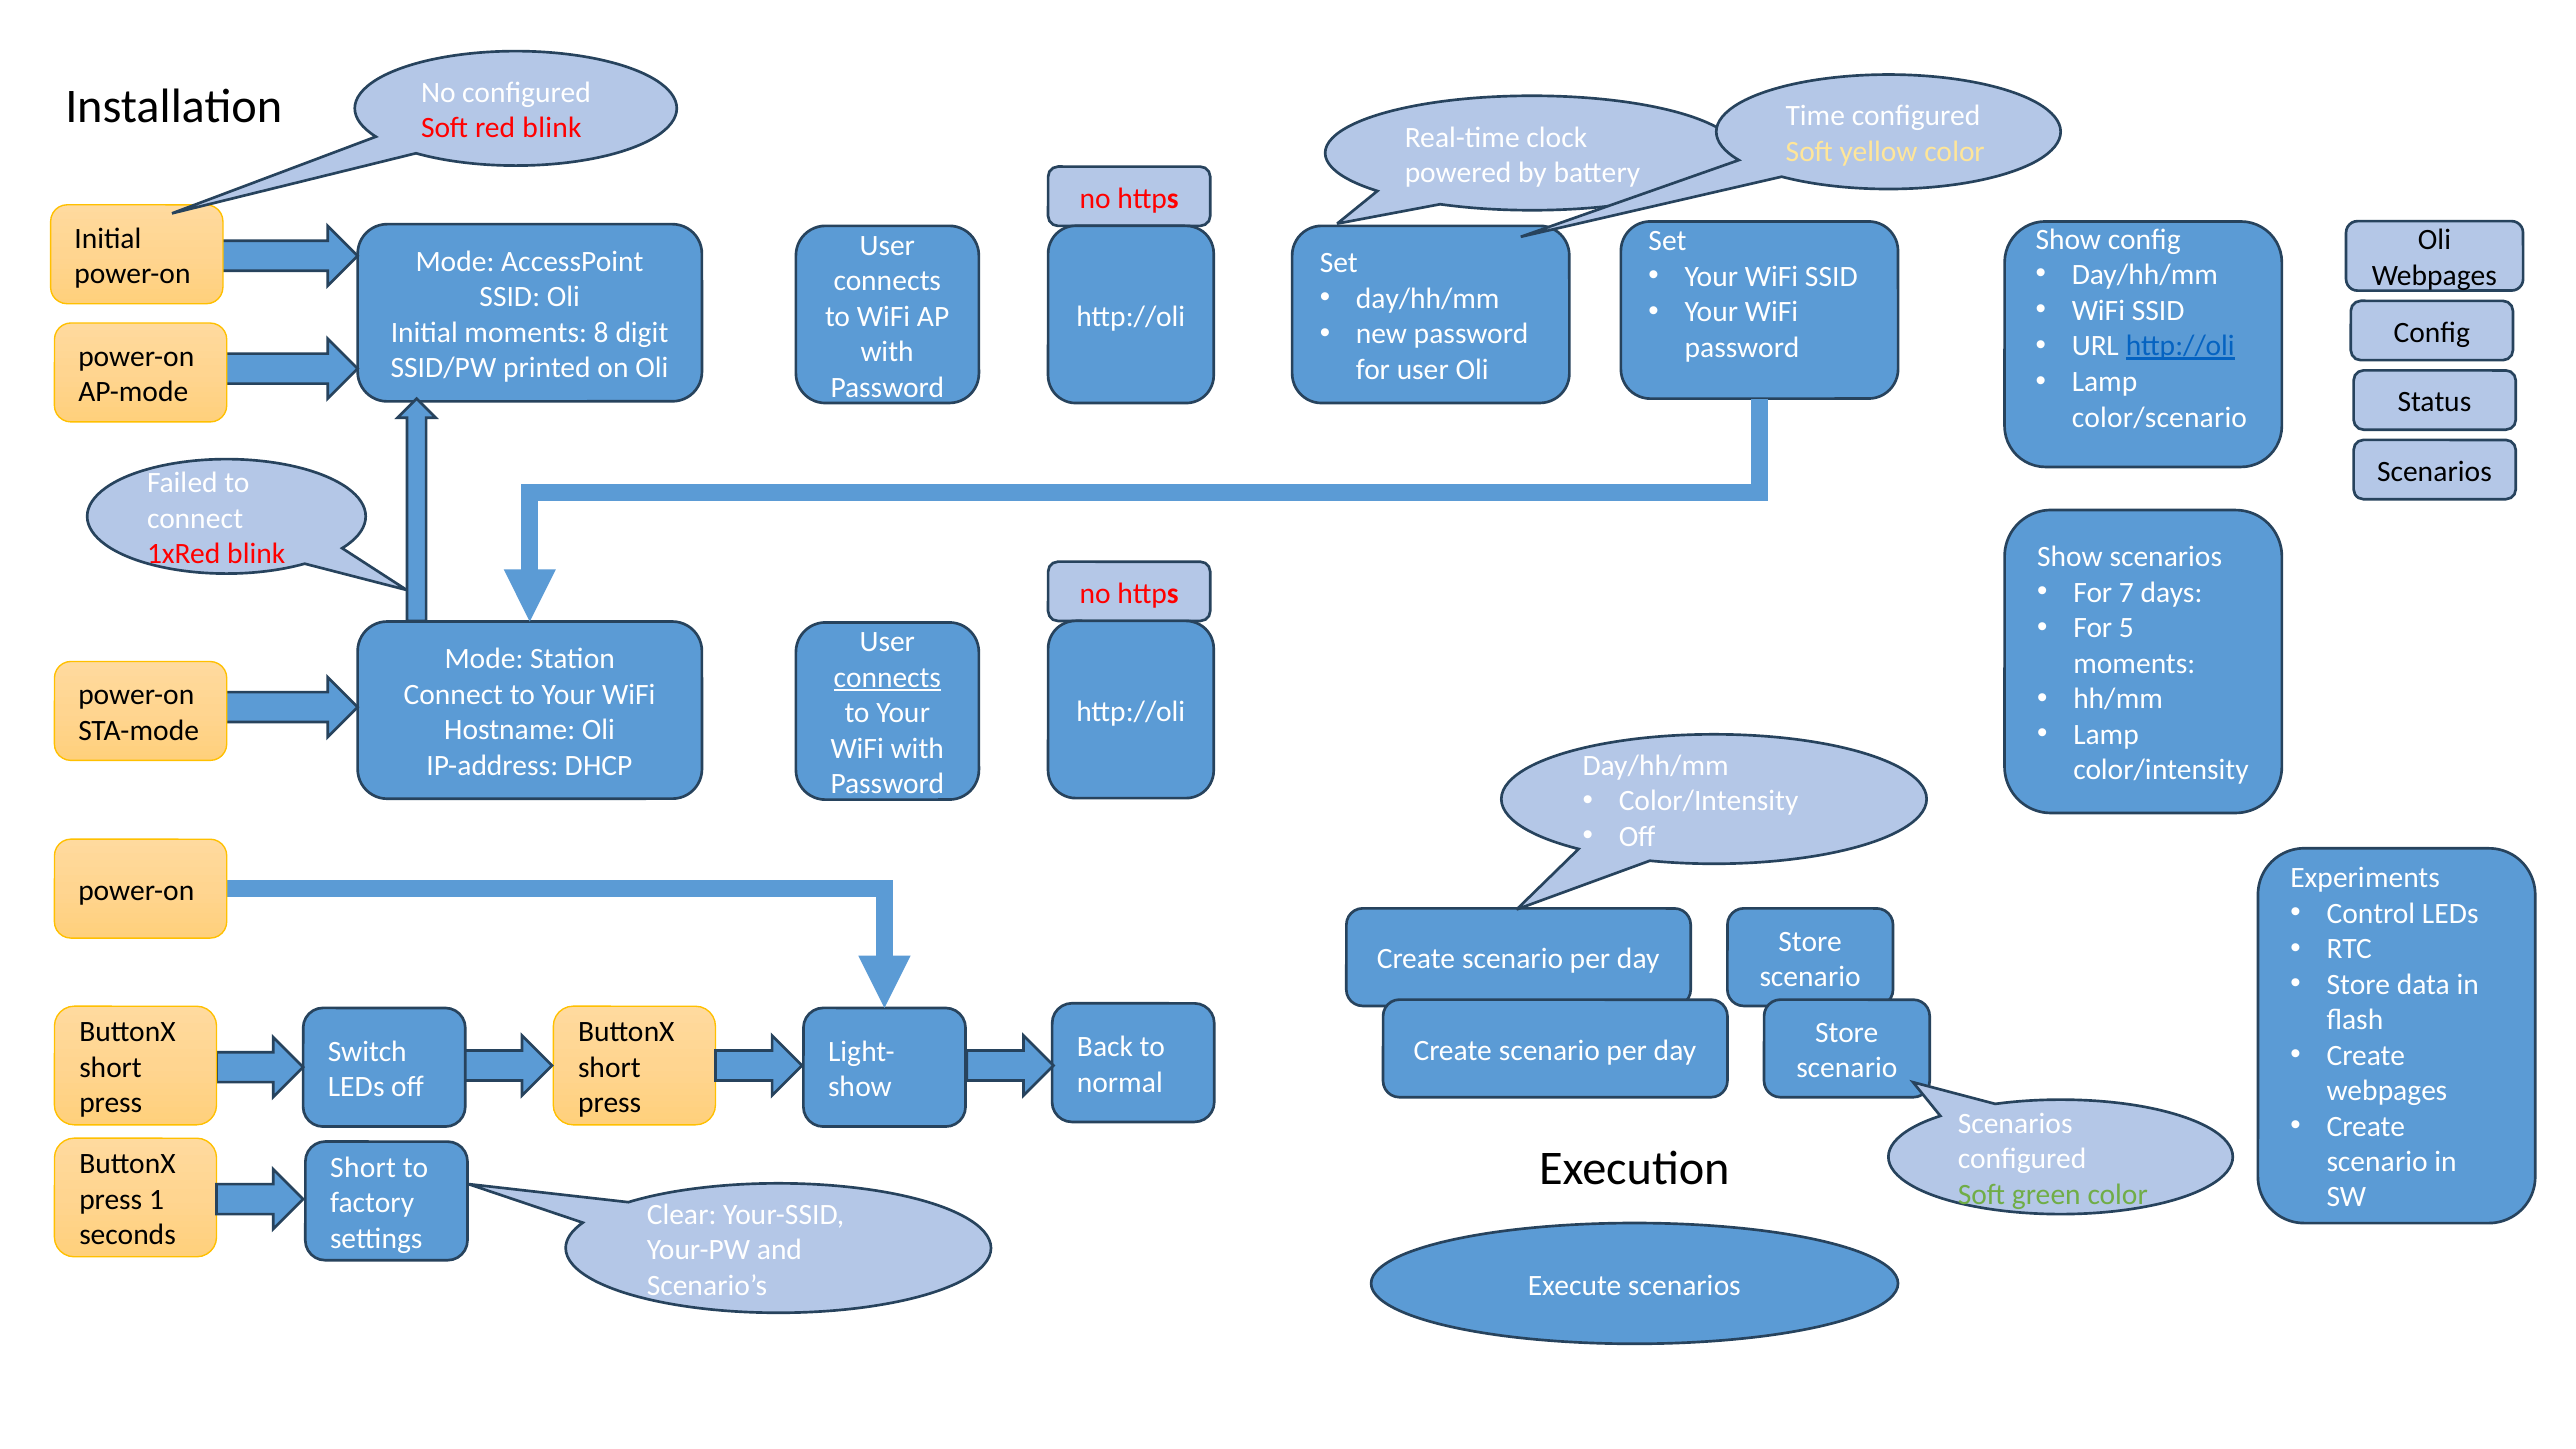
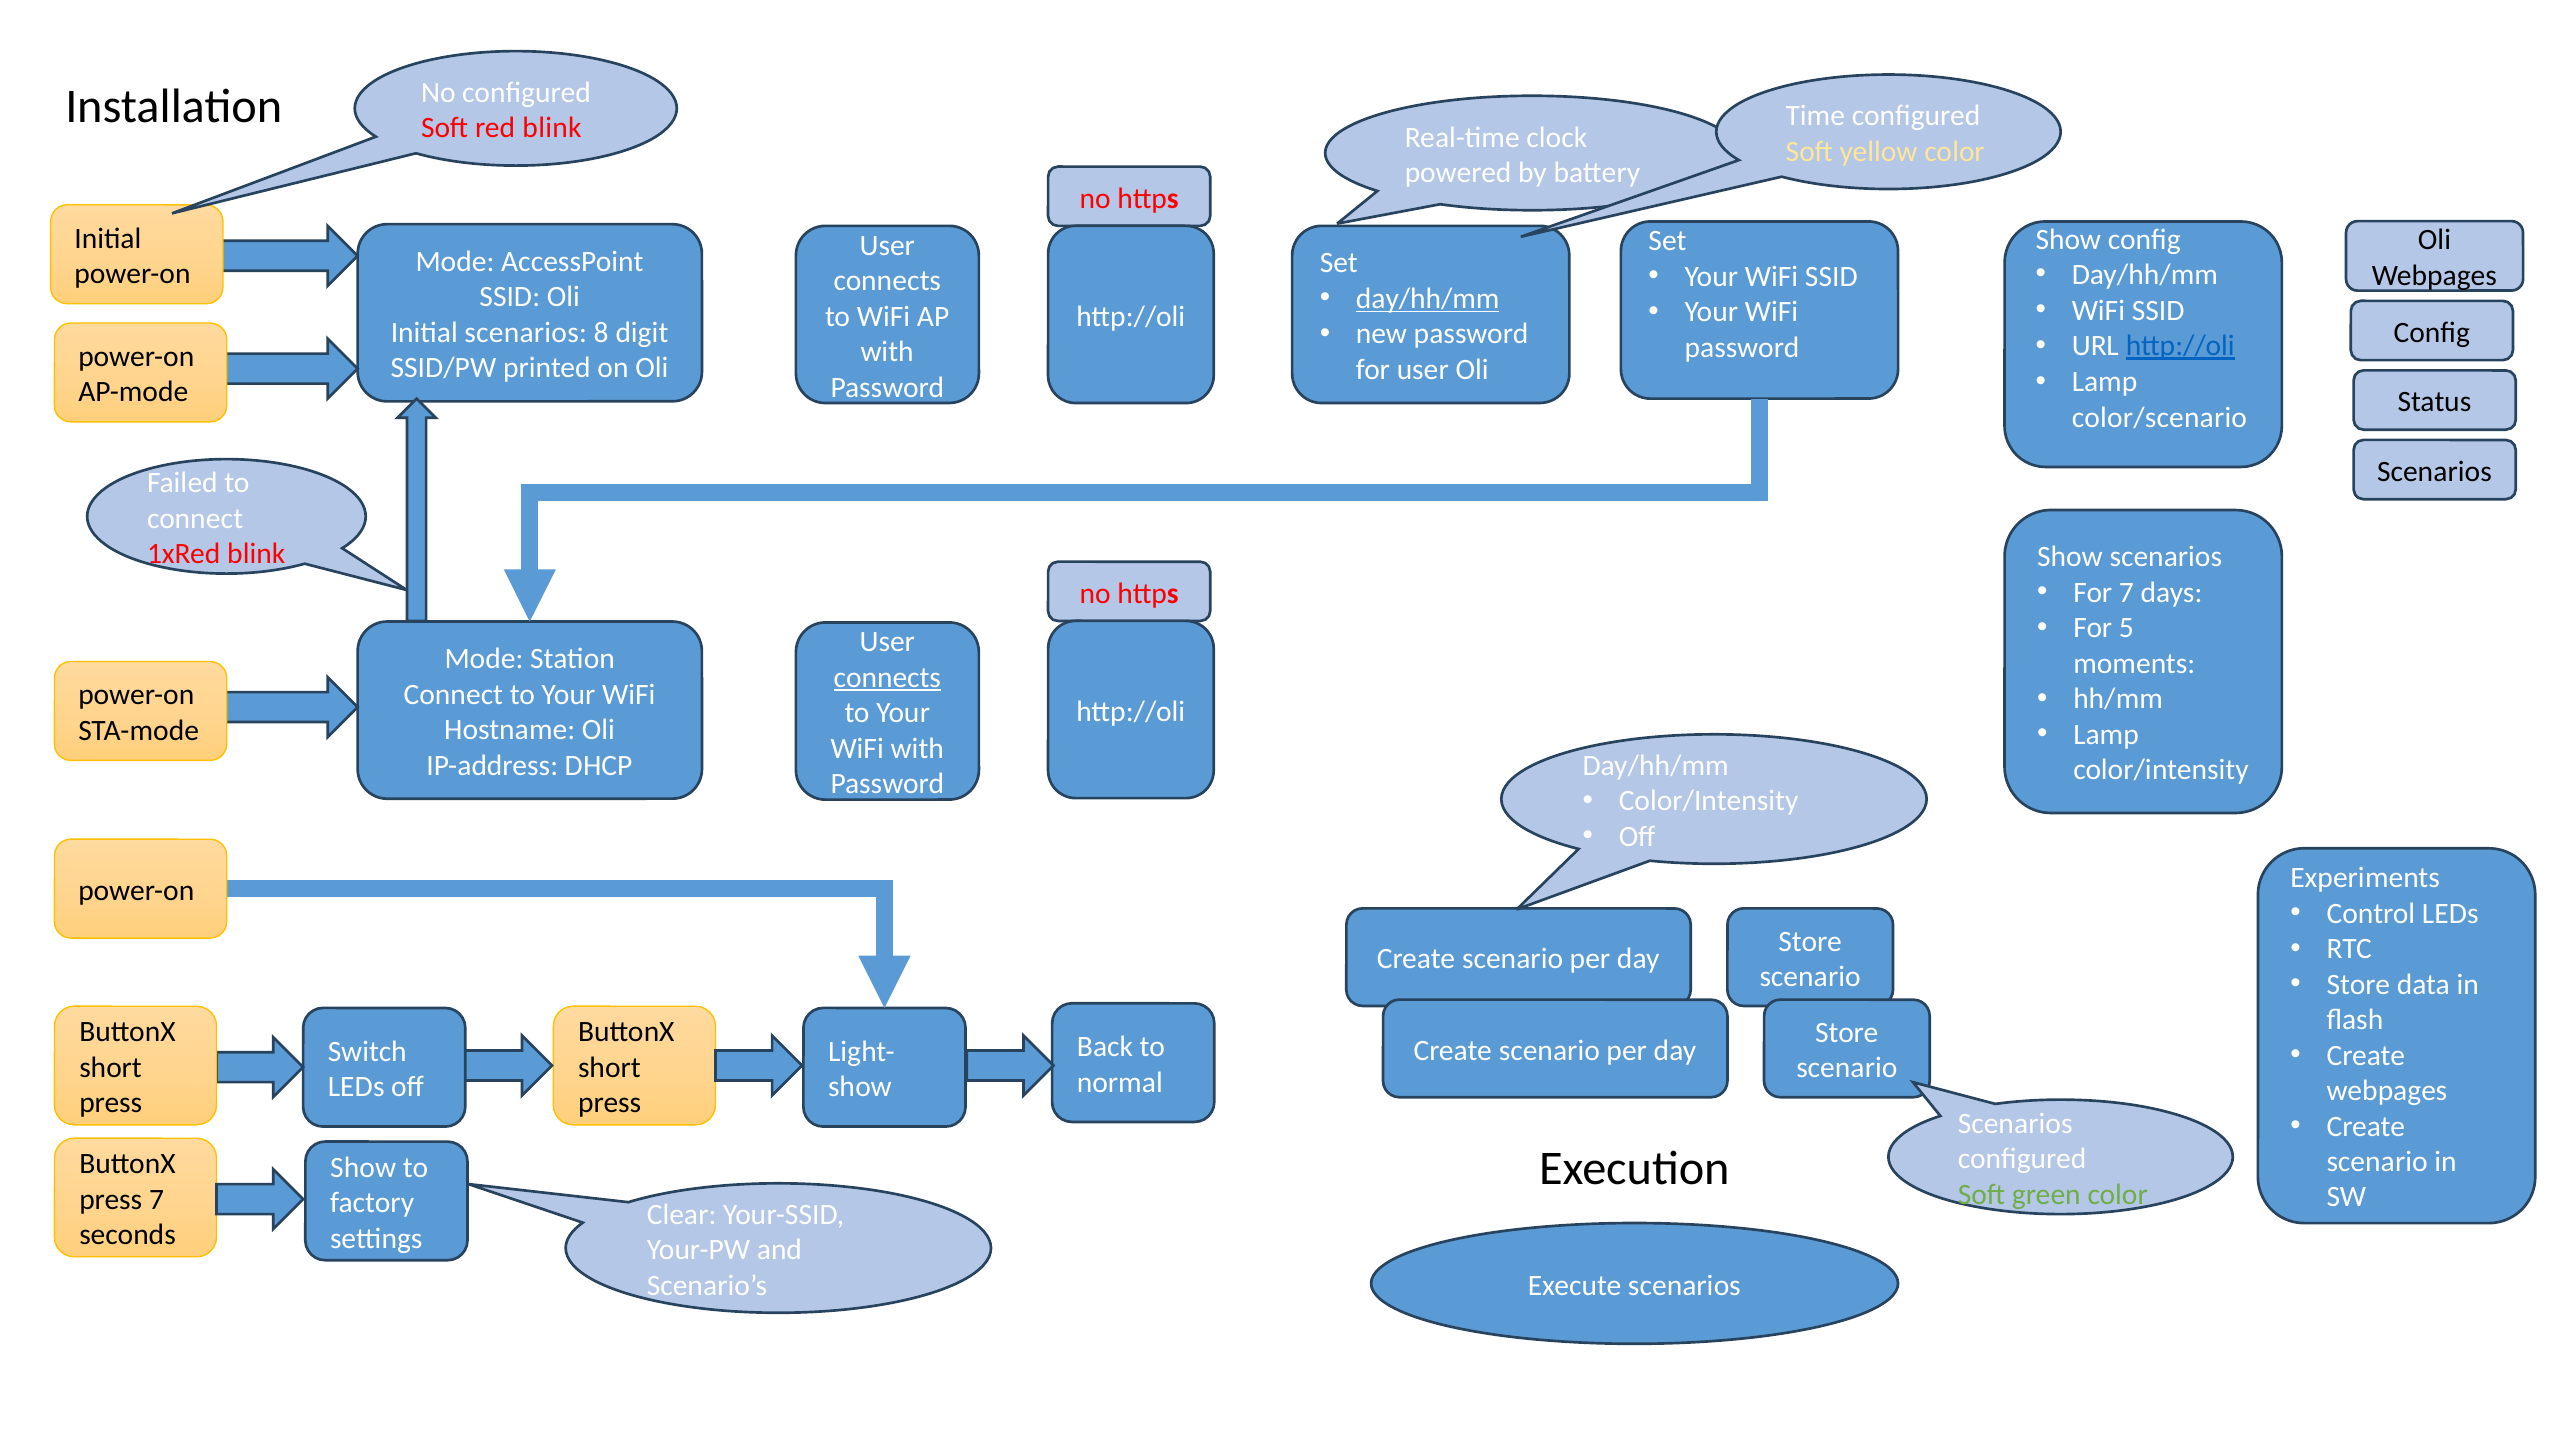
day/hh/mm underline: none -> present (1428, 299)
Initial moments: moments -> scenarios (526, 332)
Short: Short -> Show (363, 1167)
press 1: 1 -> 7 (157, 1199)
